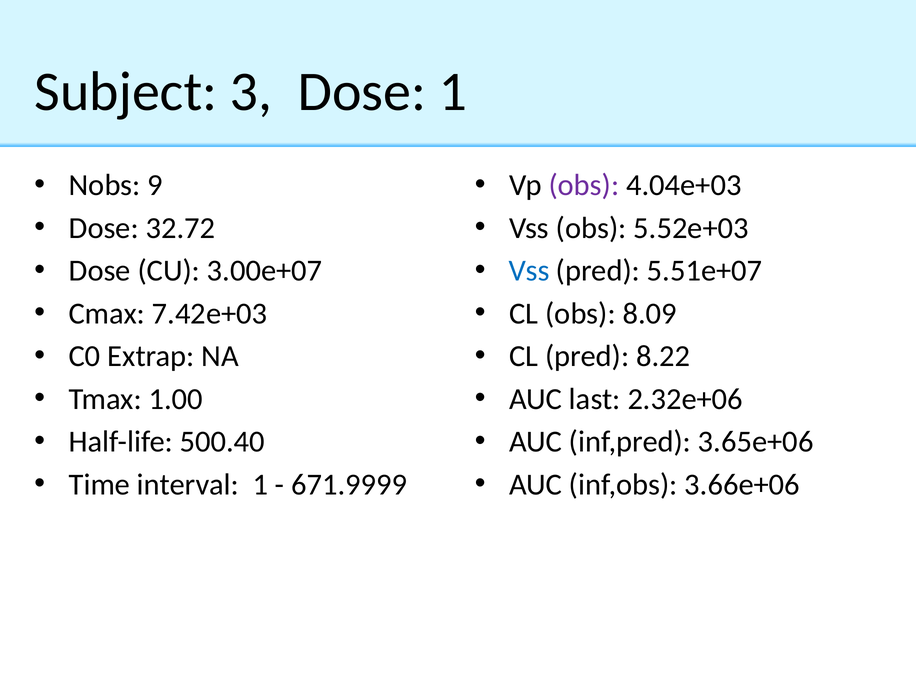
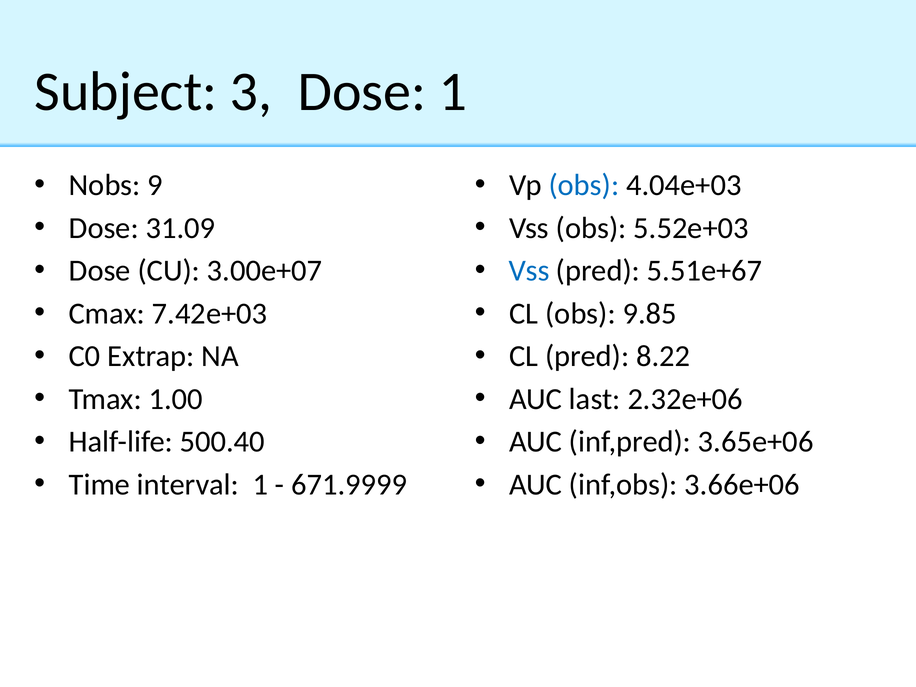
obs colour: purple -> blue (584, 185)
32.72: 32.72 -> 31.09 (180, 228)
5.51e+07: 5.51e+07 -> 5.51e+67 (705, 271)
8.09: 8.09 -> 9.85 (650, 314)
